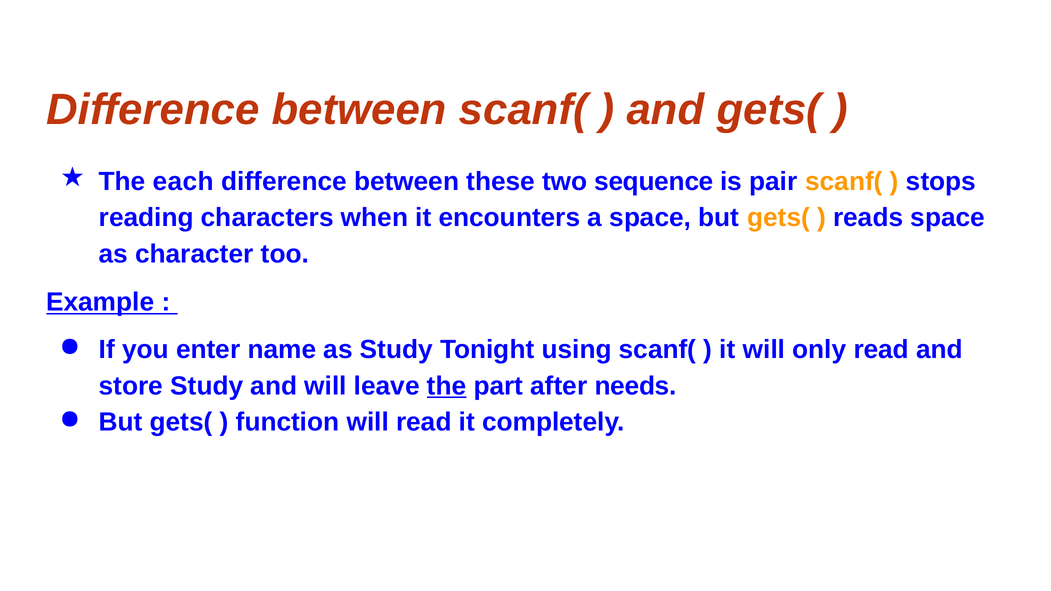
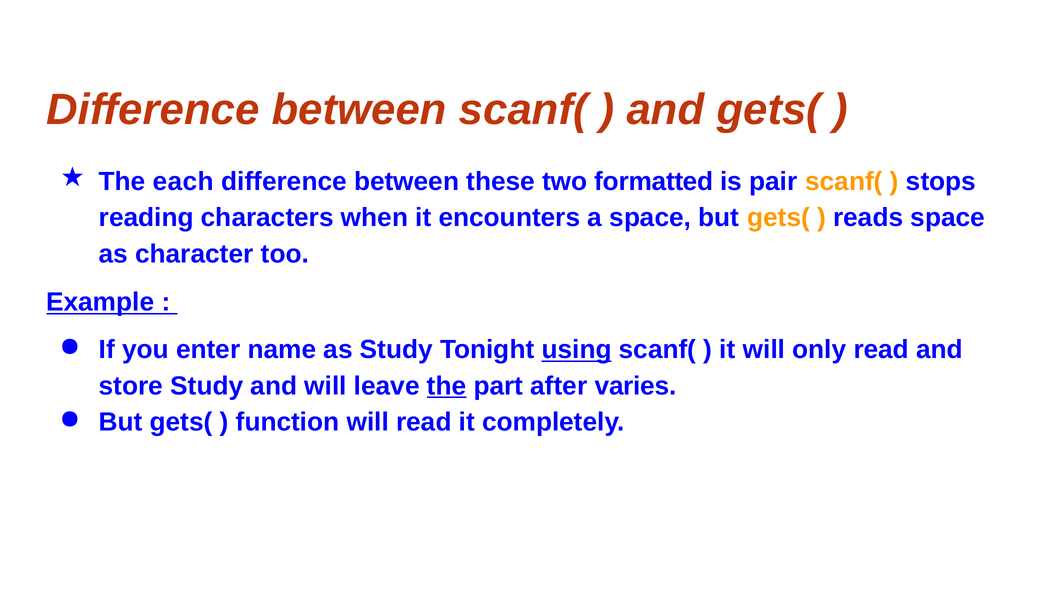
sequence: sequence -> formatted (654, 182)
using underline: none -> present (577, 350)
needs: needs -> varies (636, 386)
